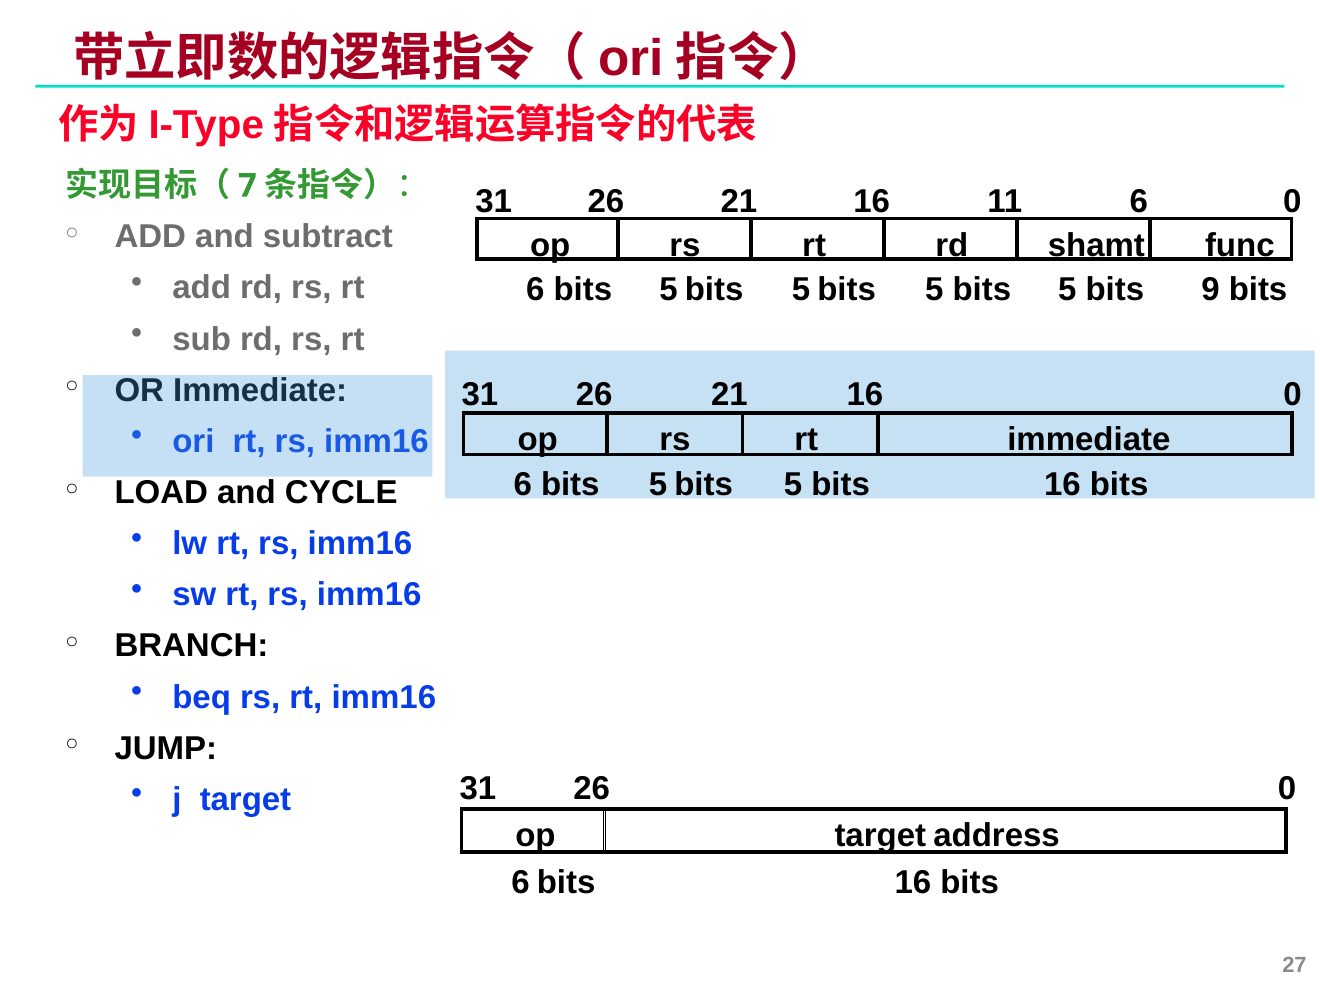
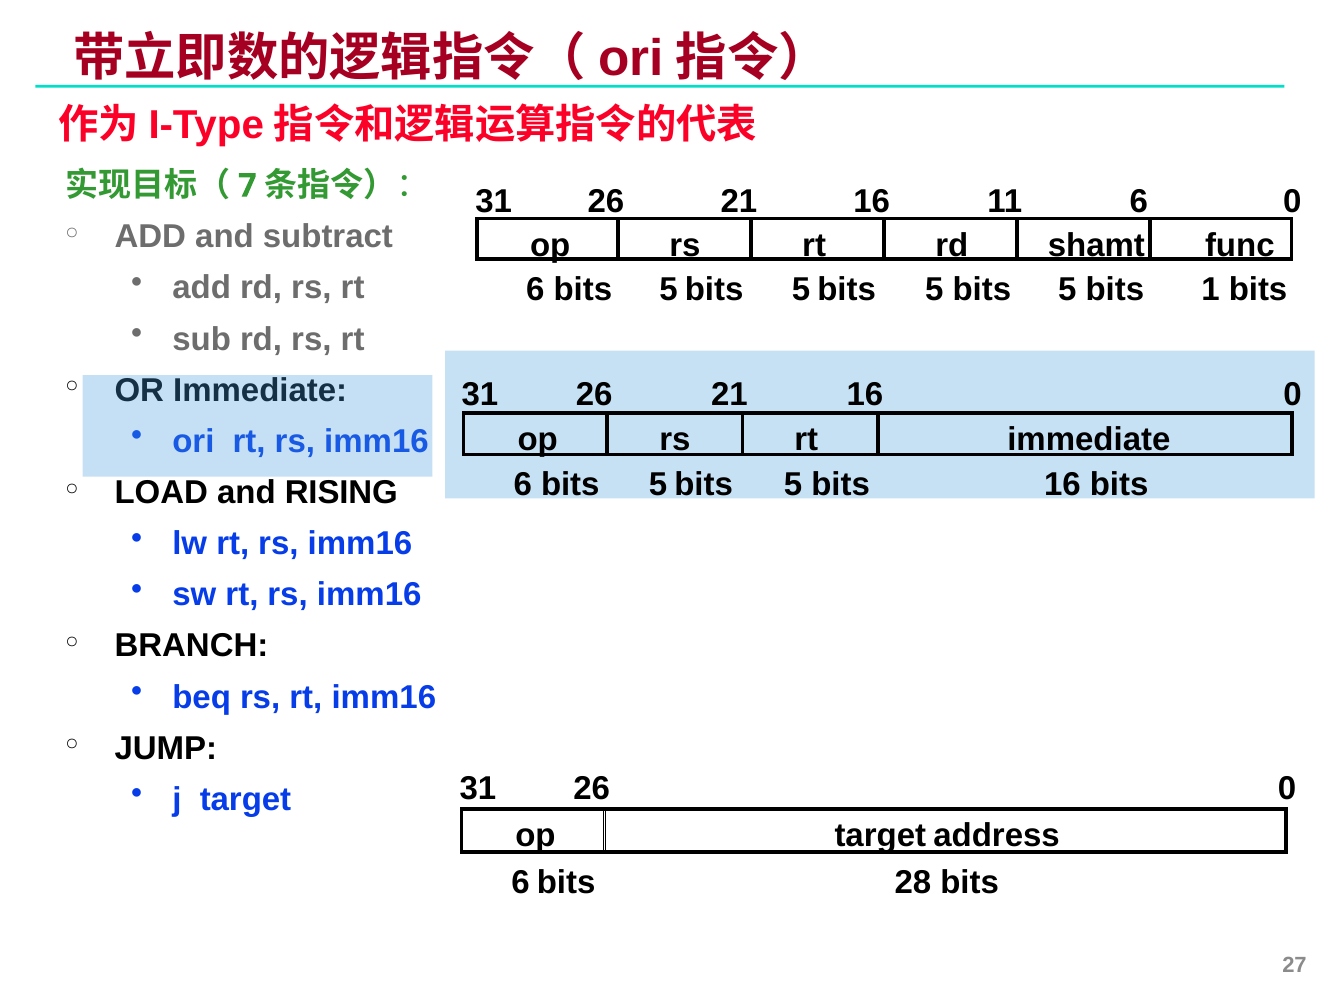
9: 9 -> 1 (1210, 289)
CYCLE: CYCLE -> RISING (341, 493)
16: 16 -> 28 (913, 882)
